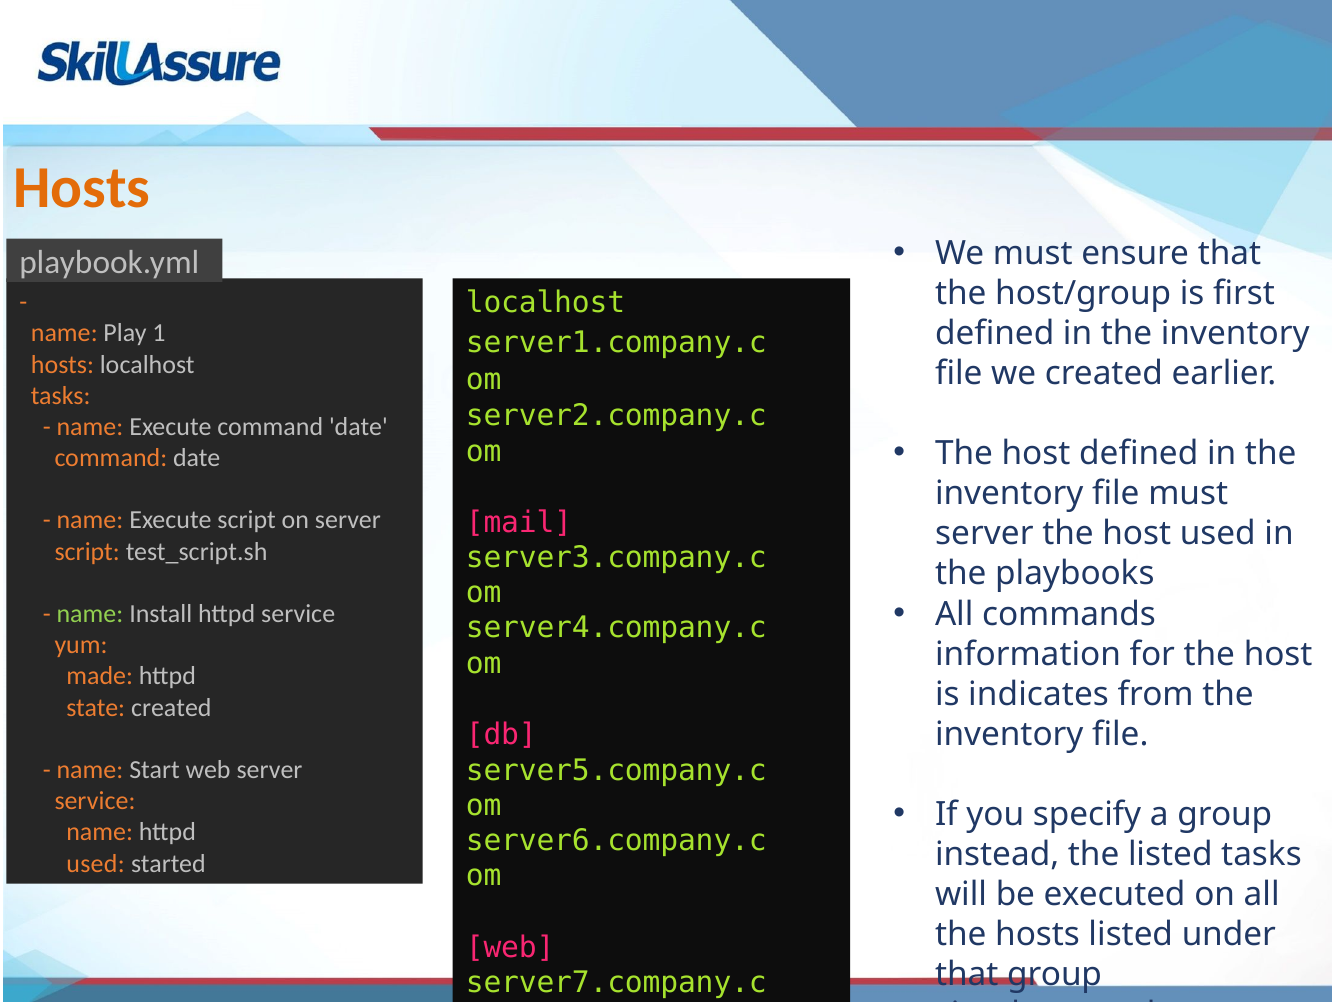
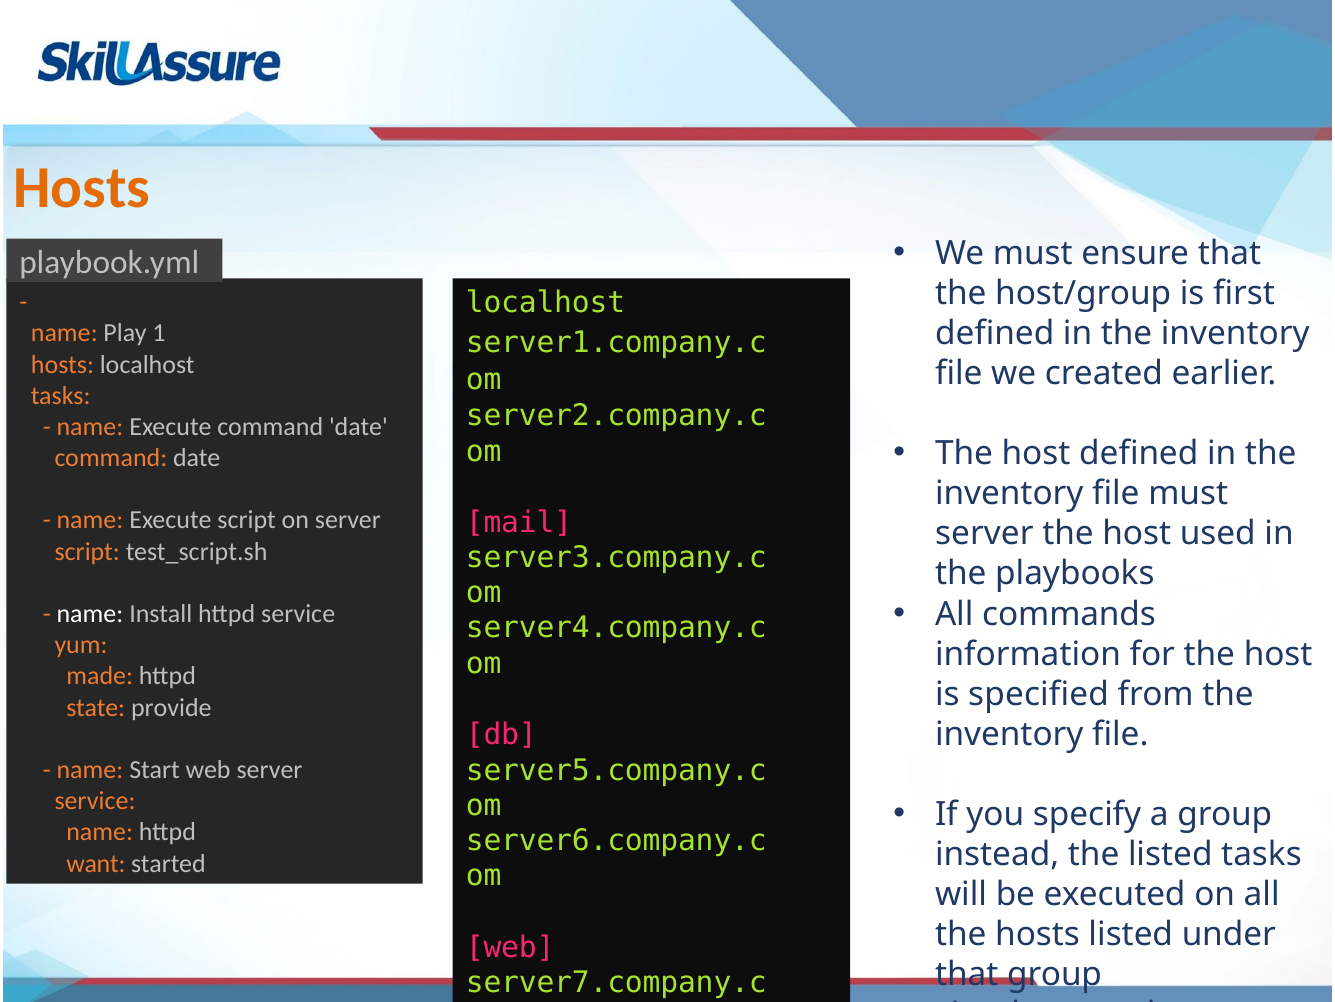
name colour: light green -> white (90, 614)
indicates: indicates -> specified (1039, 694)
state created: created -> provide (171, 707)
used: used -> want (96, 863)
